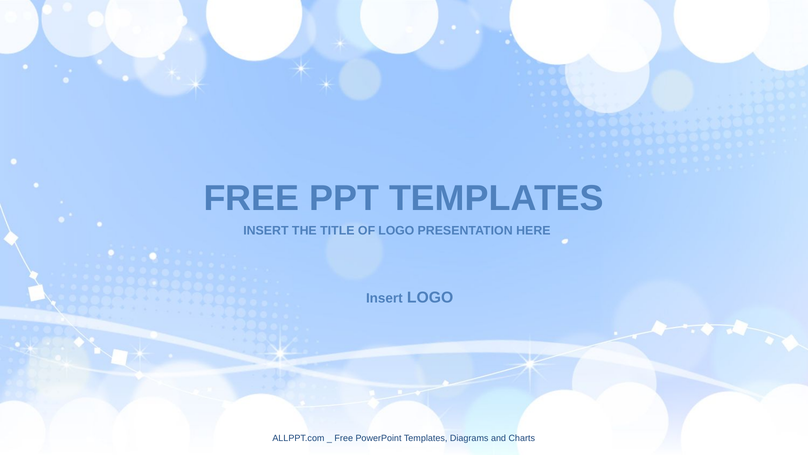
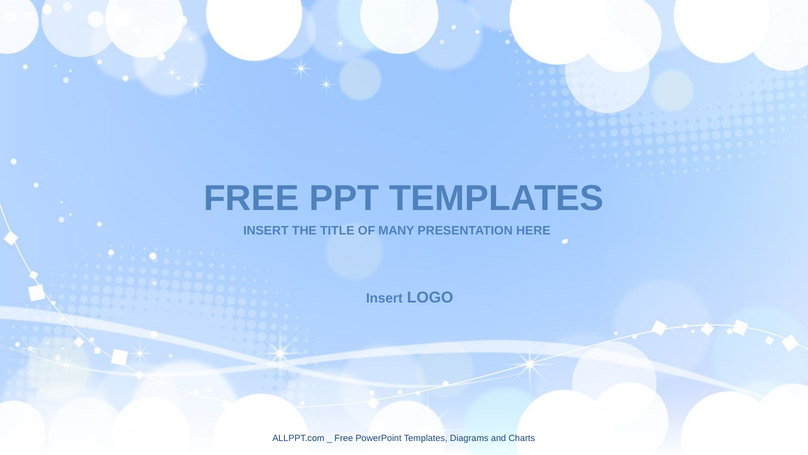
OF LOGO: LOGO -> MANY (396, 231)
